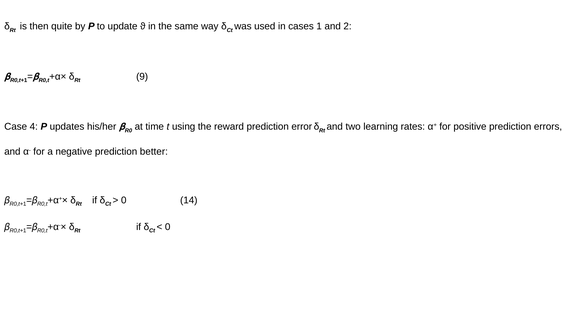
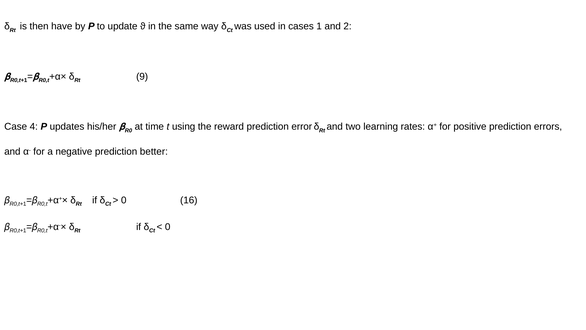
quite: quite -> have (62, 26)
14: 14 -> 16 (189, 200)
